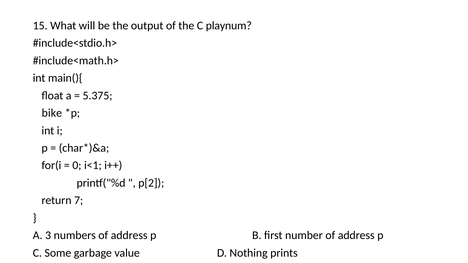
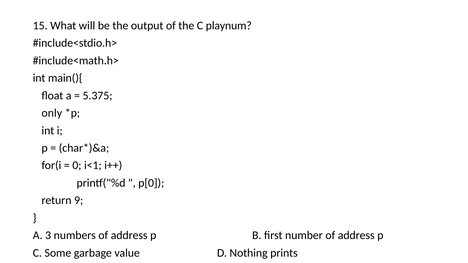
bike: bike -> only (52, 113)
p[2: p[2 -> p[0 (151, 183)
7: 7 -> 9 (79, 201)
